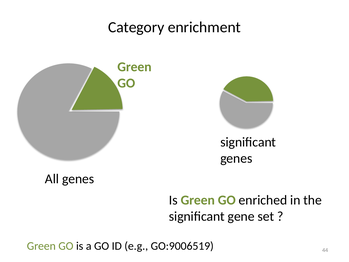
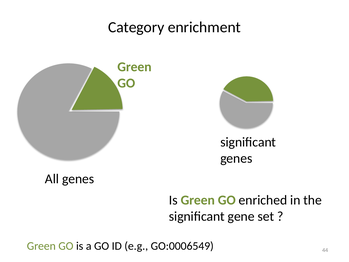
GO:9006519: GO:9006519 -> GO:0006549 (182, 246)
